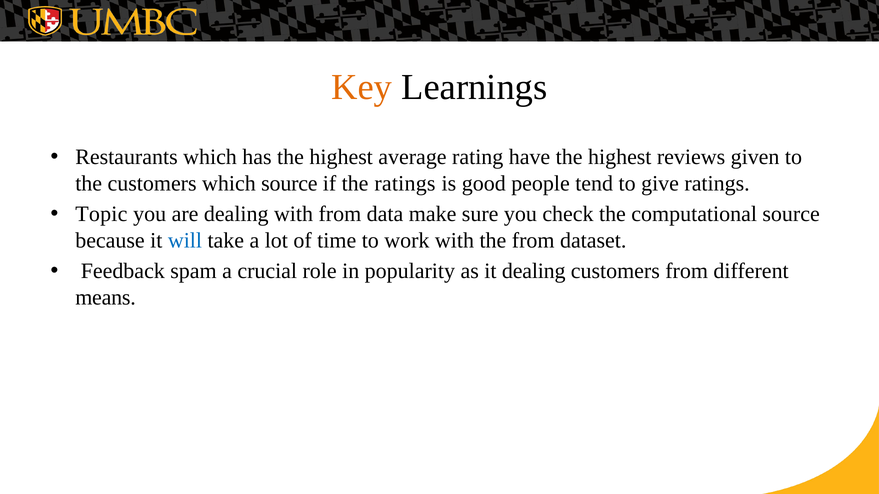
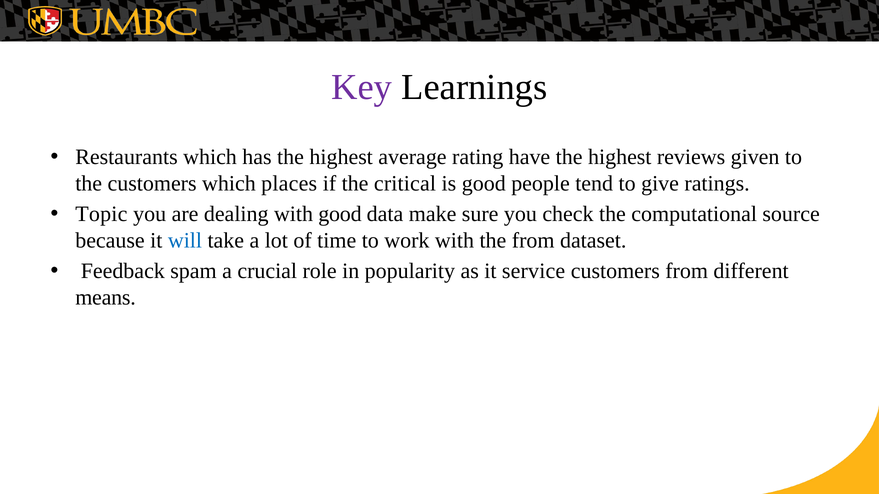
Key colour: orange -> purple (362, 87)
which source: source -> places (289, 184)
the ratings: ratings -> critical (405, 184)
with from: from -> good (340, 214)
it dealing: dealing -> service (534, 271)
